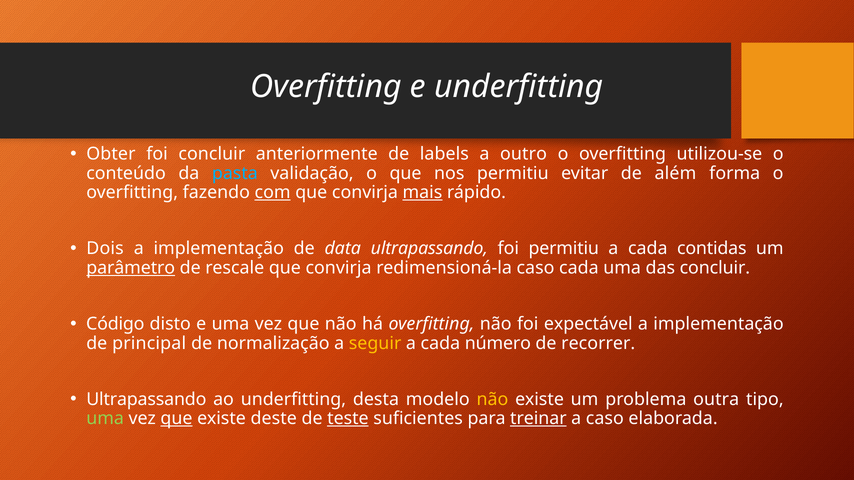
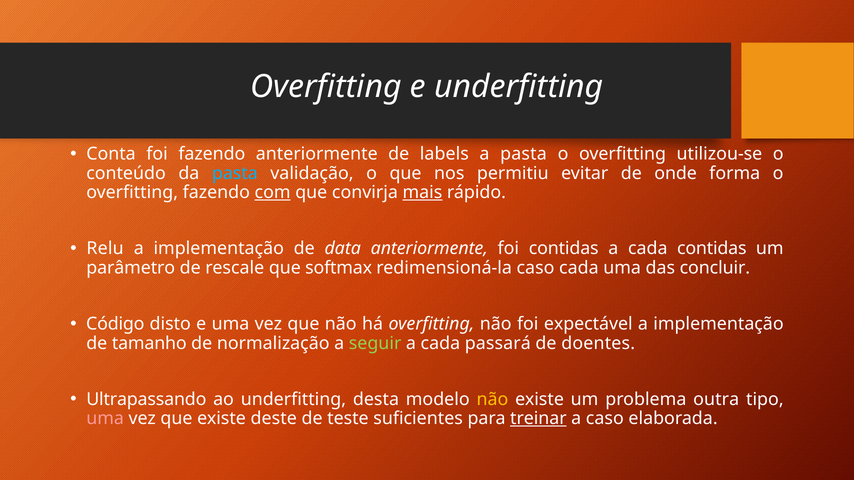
Obter: Obter -> Conta (111, 154)
foi concluir: concluir -> fazendo (212, 154)
a outro: outro -> pasta (523, 154)
além: além -> onde (676, 173)
Dois: Dois -> Relu (105, 249)
data ultrapassando: ultrapassando -> anteriormente (429, 249)
foi permitiu: permitiu -> contidas (564, 249)
parâmetro underline: present -> none (131, 268)
rescale que convirja: convirja -> softmax (339, 268)
principal: principal -> tamanho (149, 343)
seguir colour: yellow -> light green (375, 343)
número: número -> passará (498, 343)
recorrer: recorrer -> doentes (598, 343)
uma colour: light green -> pink (105, 419)
que underline: present -> none (176, 419)
teste underline: present -> none (348, 419)
